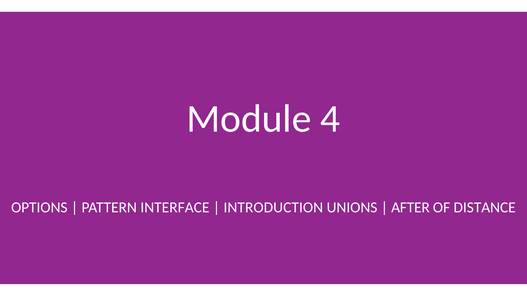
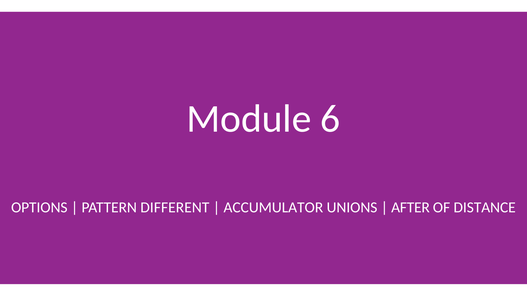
4: 4 -> 6 (330, 119)
INTERFACE: INTERFACE -> DIFFERENT (175, 208)
INTRODUCTION: INTRODUCTION -> ACCUMULATOR (273, 208)
